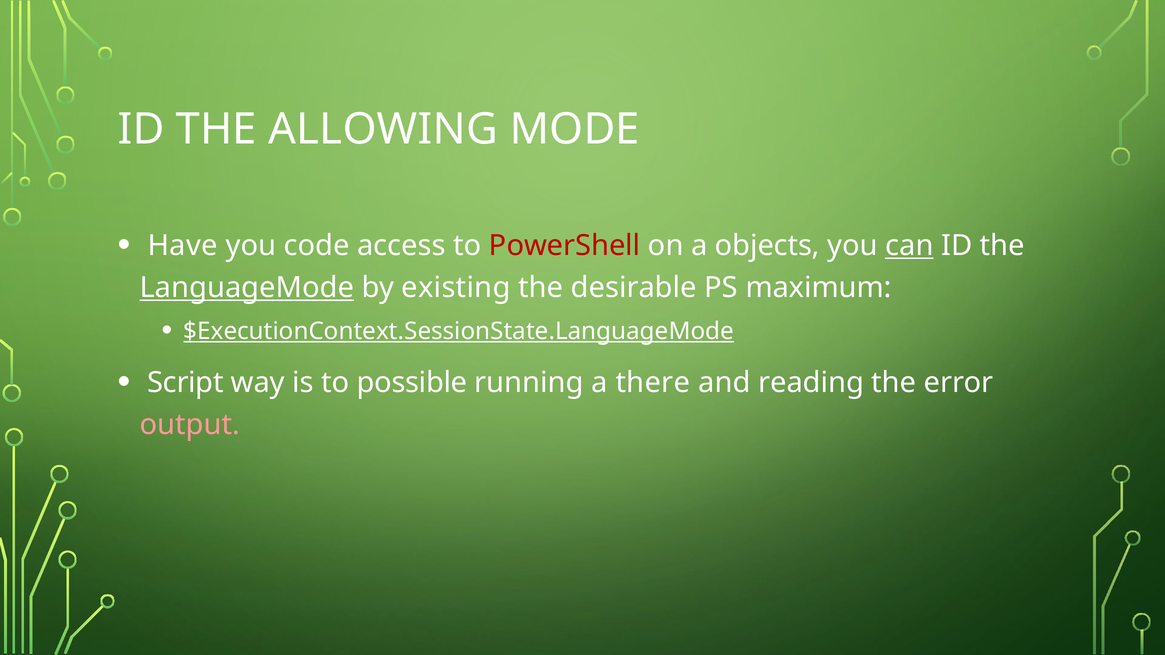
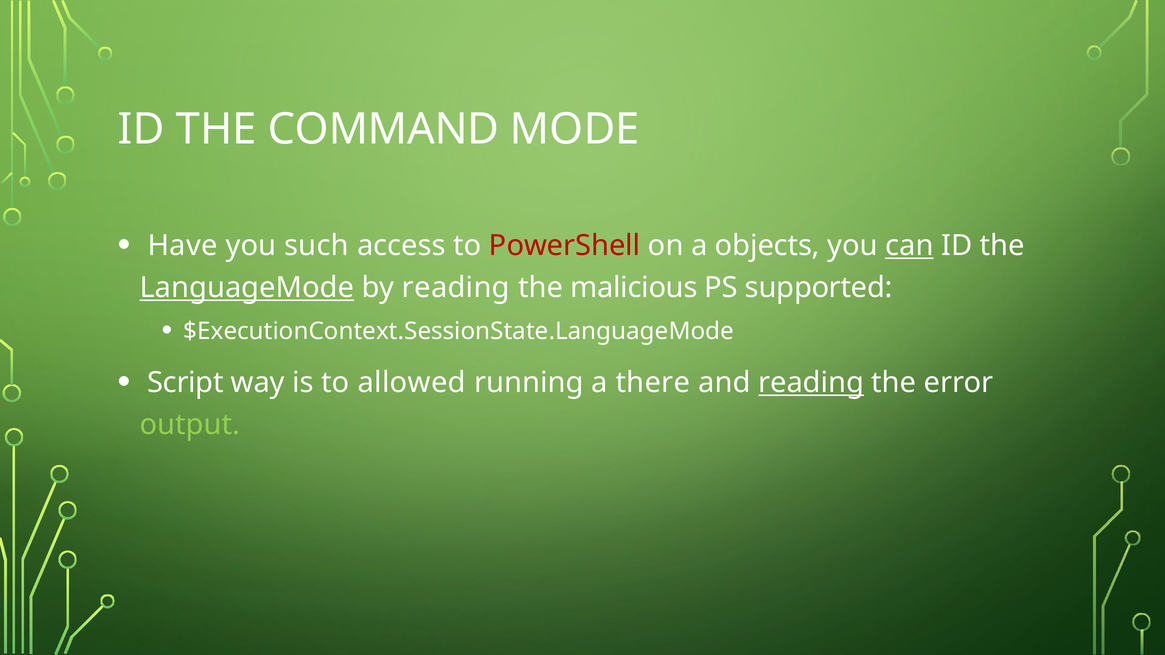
ALLOWING: ALLOWING -> COMMAND (384, 129)
code: code -> such (317, 246)
by existing: existing -> reading (456, 288)
desirable: desirable -> malicious (634, 288)
maximum: maximum -> supported (819, 288)
$ExecutionContext.SessionState.LanguageMode underline: present -> none (459, 331)
possible: possible -> allowed (412, 383)
reading underline: none -> present (811, 383)
output colour: pink -> light green (190, 425)
